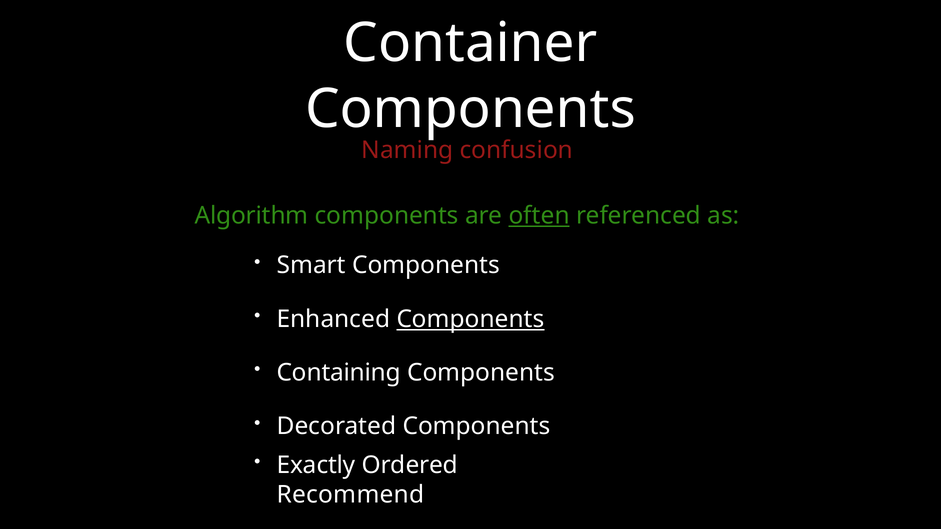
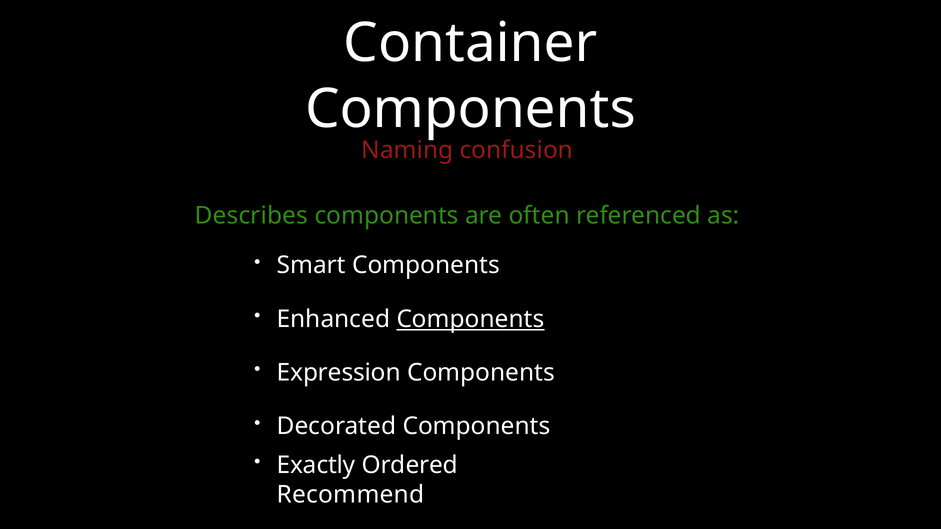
Algorithm: Algorithm -> Describes (251, 216)
often underline: present -> none (539, 216)
Containing: Containing -> Expression (339, 373)
